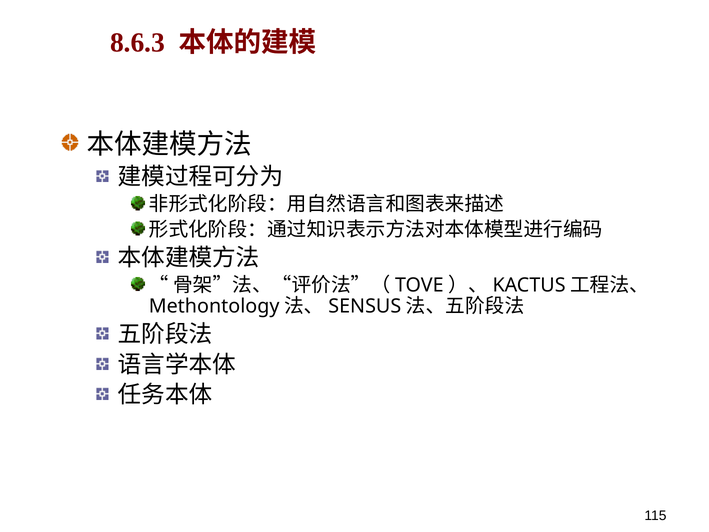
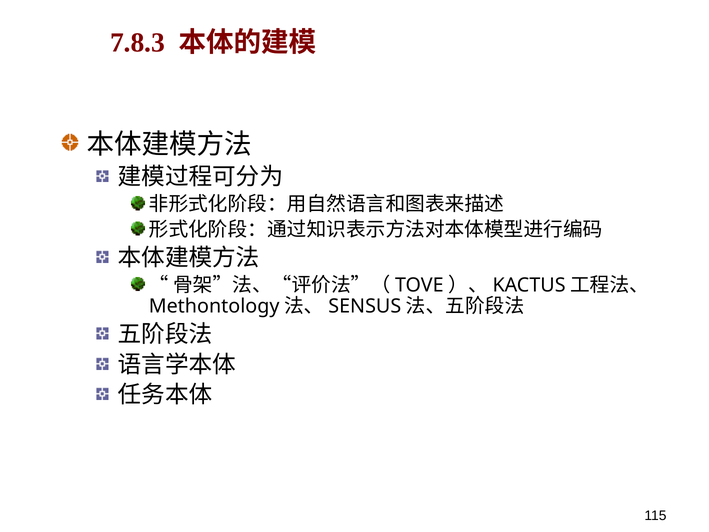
8.6.3: 8.6.3 -> 7.8.3 (138, 43)
